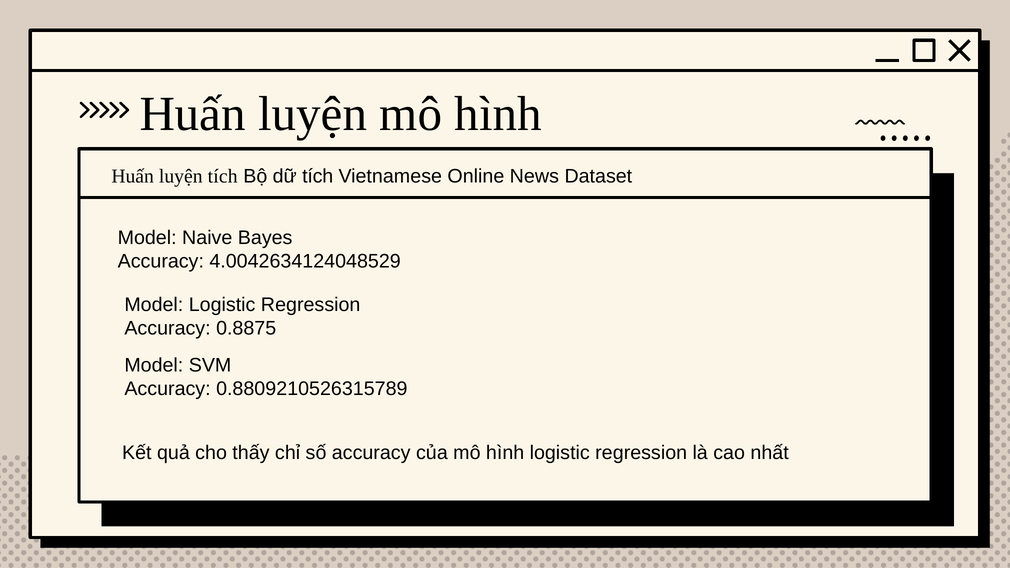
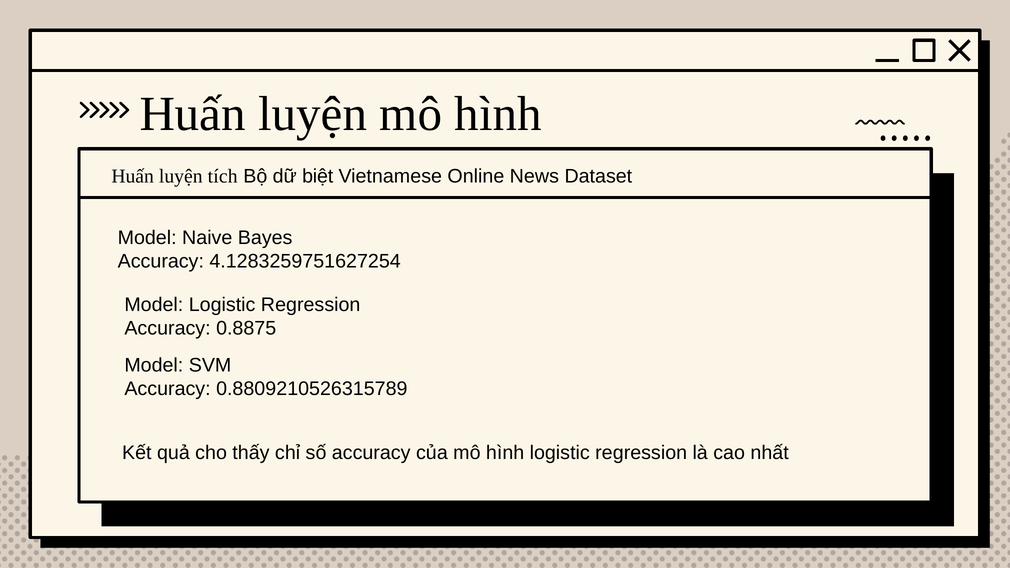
dữ tích: tích -> biệt (318, 176)
4.0042634124048529: 4.0042634124048529 -> 4.1283259751627254 (305, 261)
